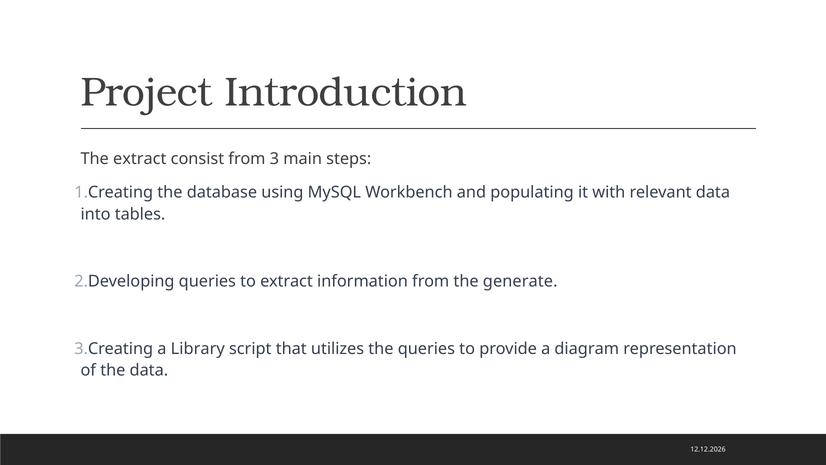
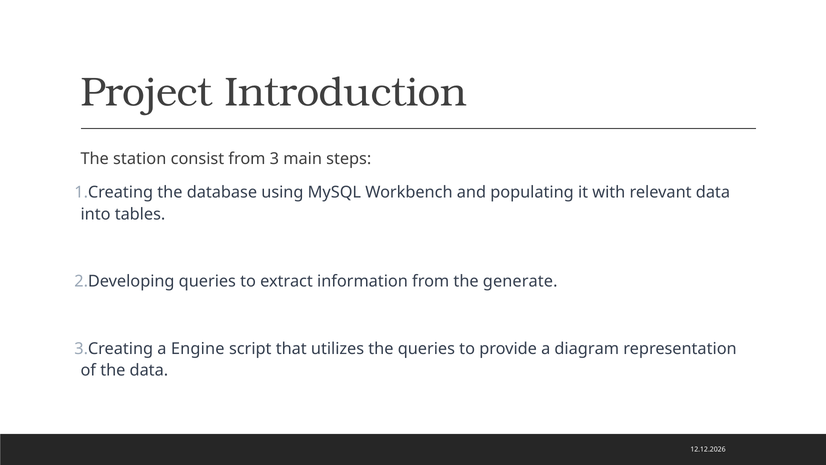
The extract: extract -> station (140, 159)
Library: Library -> Engine (198, 348)
